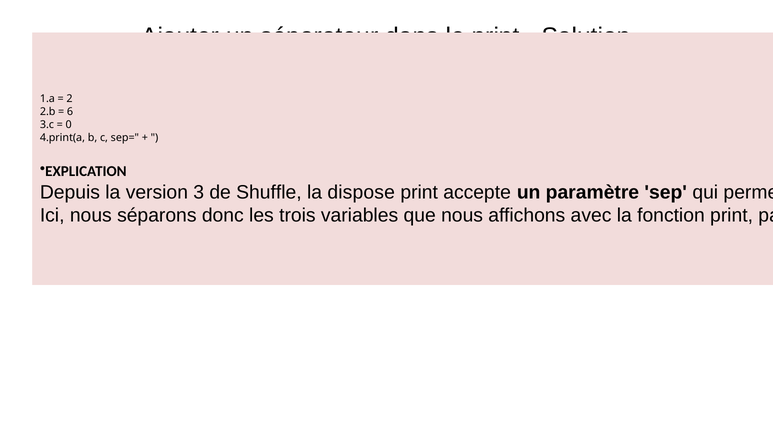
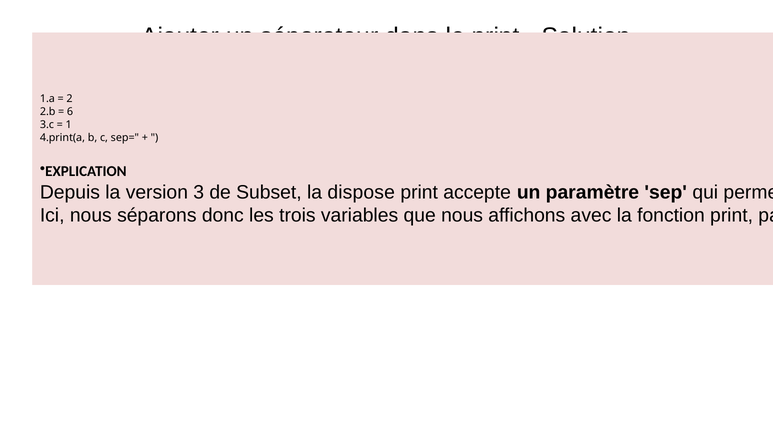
0: 0 -> 1 (69, 125)
Shuffle: Shuffle -> Subset (269, 192)
